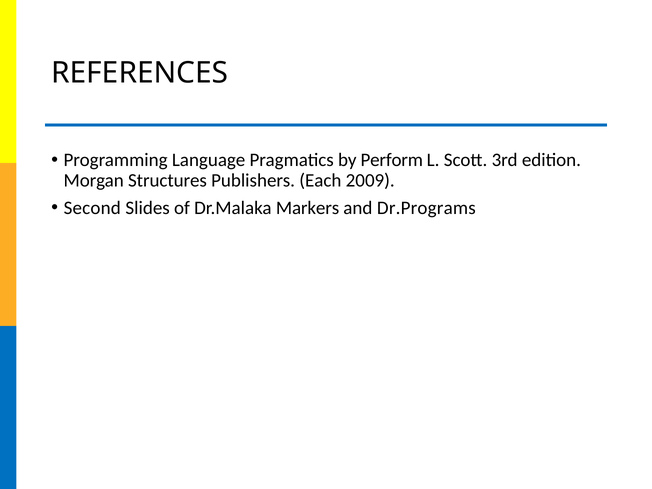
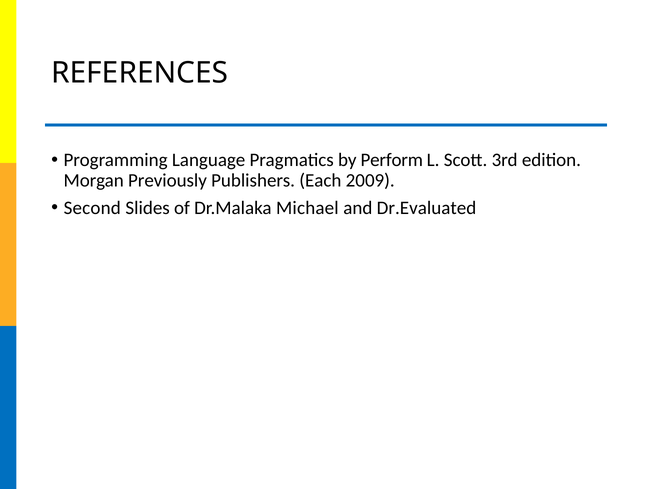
Structures: Structures -> Previously (167, 181)
Markers: Markers -> Michael (307, 208)
Dr.Programs: Dr.Programs -> Dr.Evaluated (426, 208)
